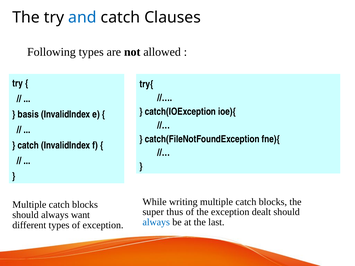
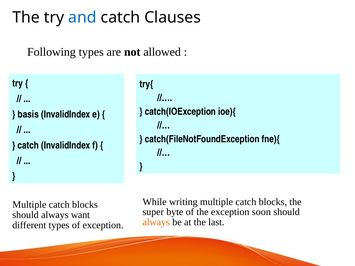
thus: thus -> byte (175, 212)
dealt: dealt -> soon (261, 212)
always colour: blue -> orange (156, 222)
